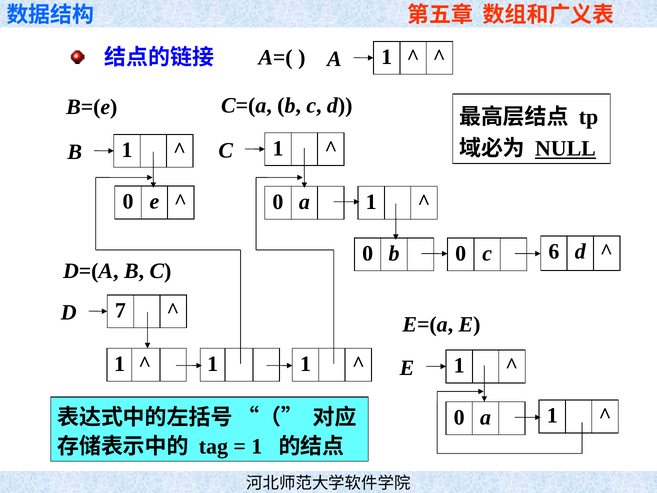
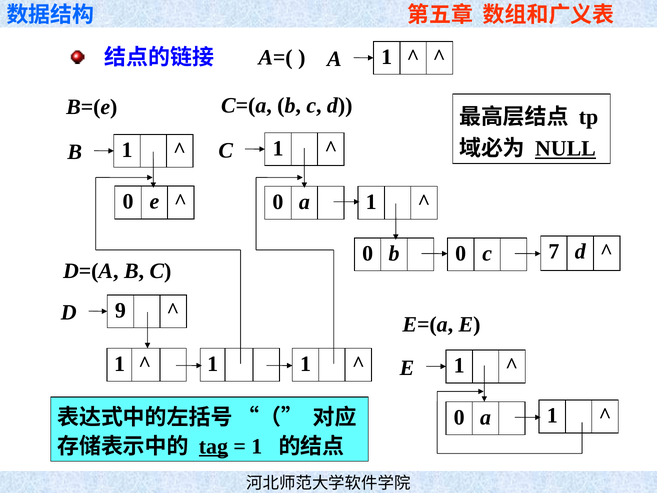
6: 6 -> 7 (554, 252)
7: 7 -> 9 (120, 310)
tag underline: none -> present (213, 446)
